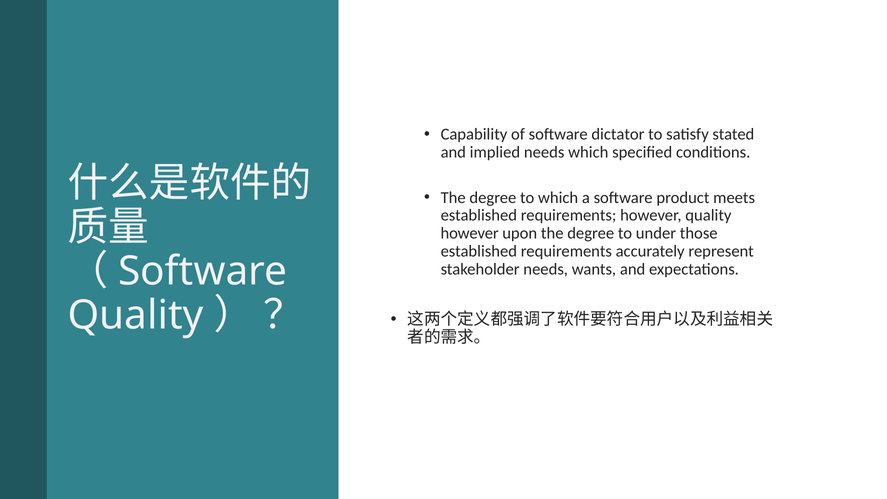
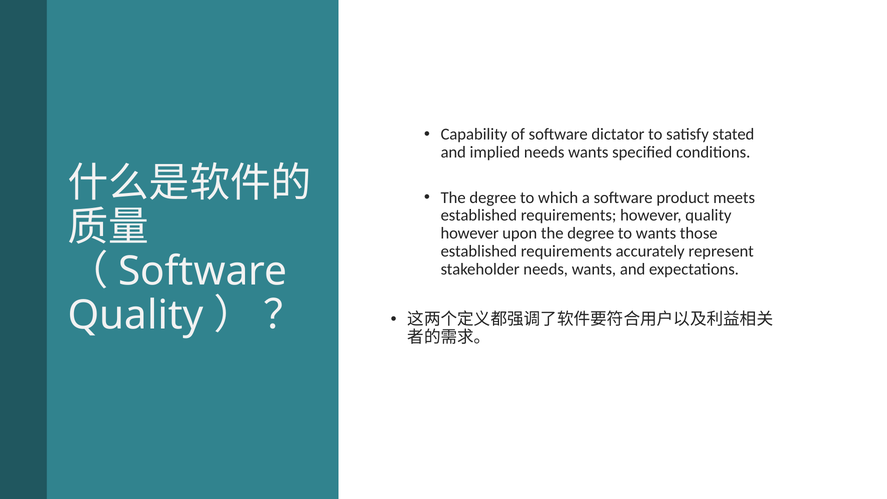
implied needs which: which -> wants (588, 152)
to under: under -> wants (656, 233)
